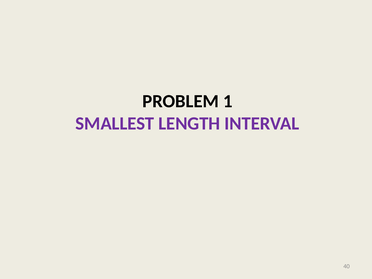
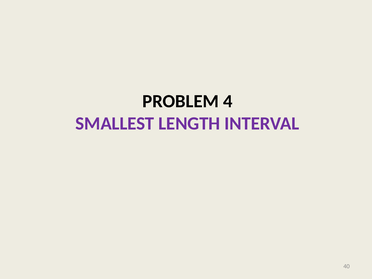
1: 1 -> 4 (228, 101)
